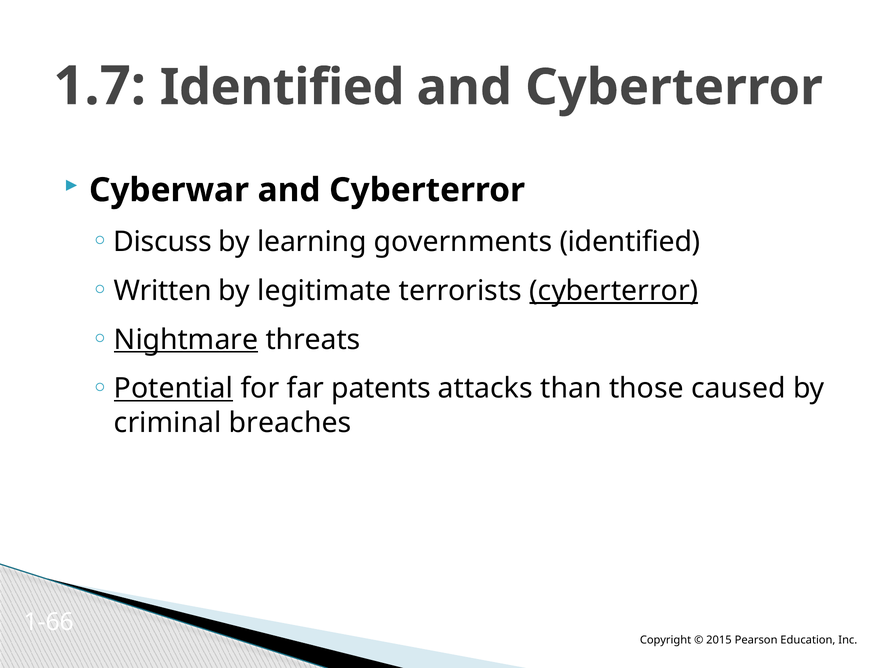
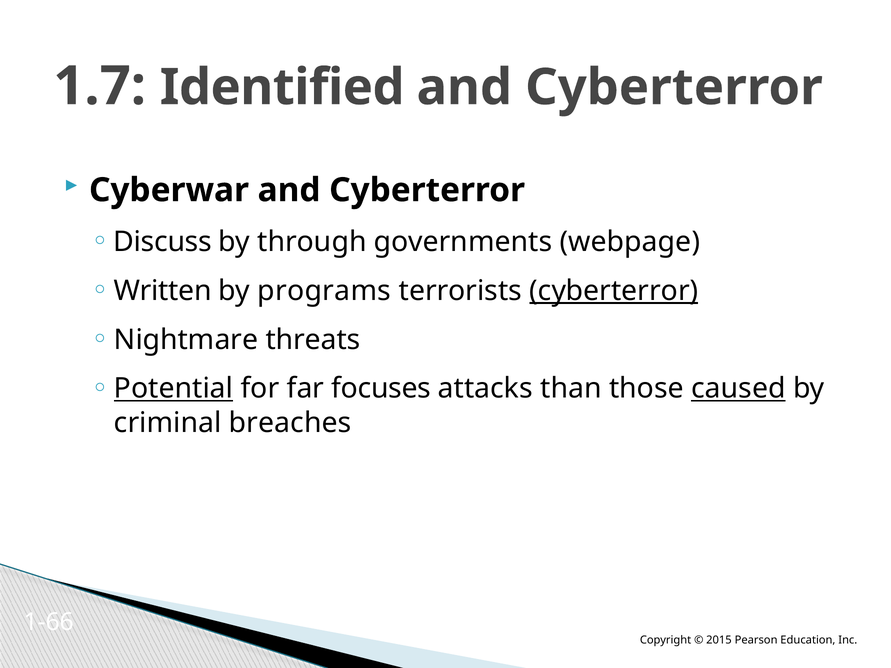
learning: learning -> through (312, 242)
governments identified: identified -> webpage (630, 242)
legitimate: legitimate -> programs (324, 291)
Nightmare underline: present -> none (186, 340)
patents: patents -> focuses (381, 389)
caused underline: none -> present (738, 389)
